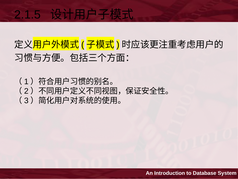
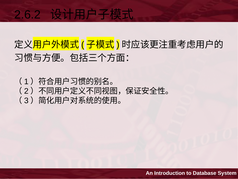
2.1.5: 2.1.5 -> 2.6.2 (28, 15)
